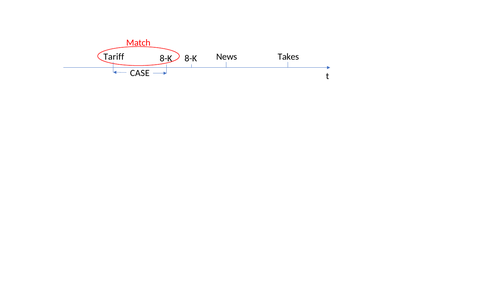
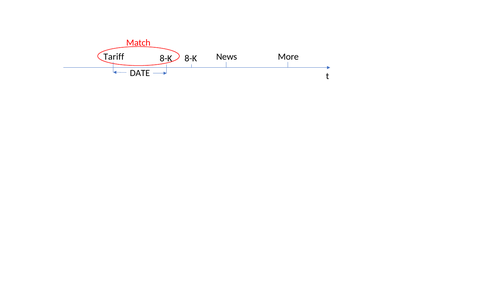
Takes: Takes -> More (288, 57)
CASE: CASE -> DATE (140, 73)
